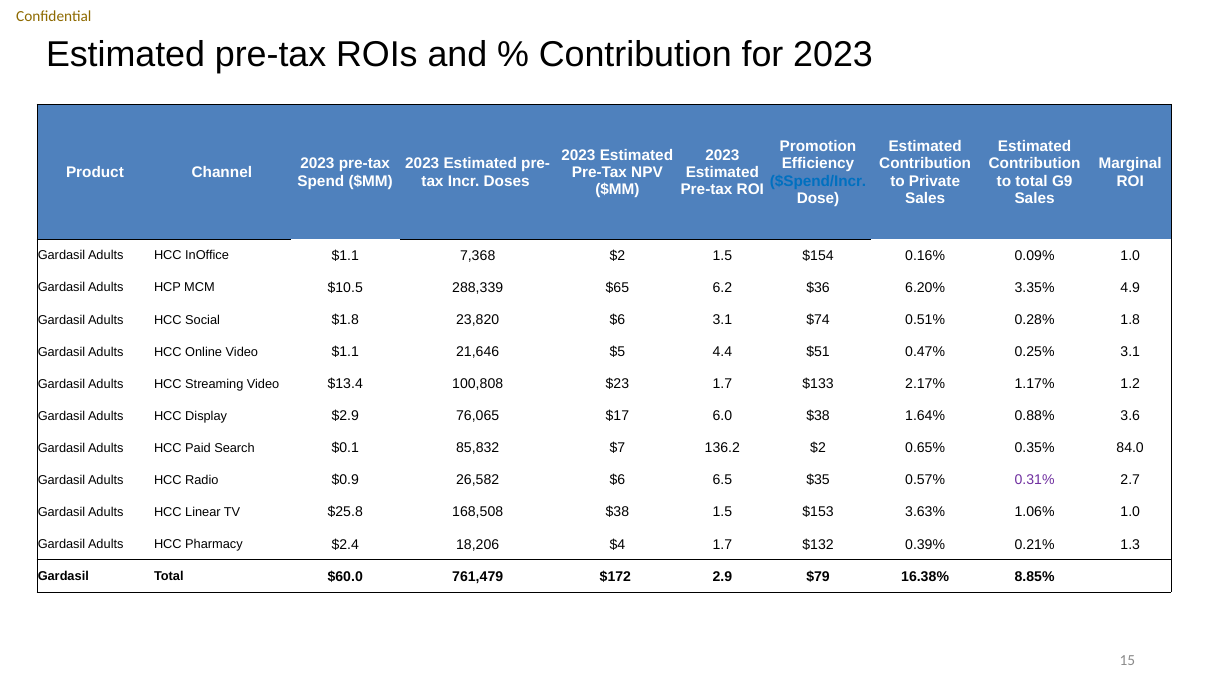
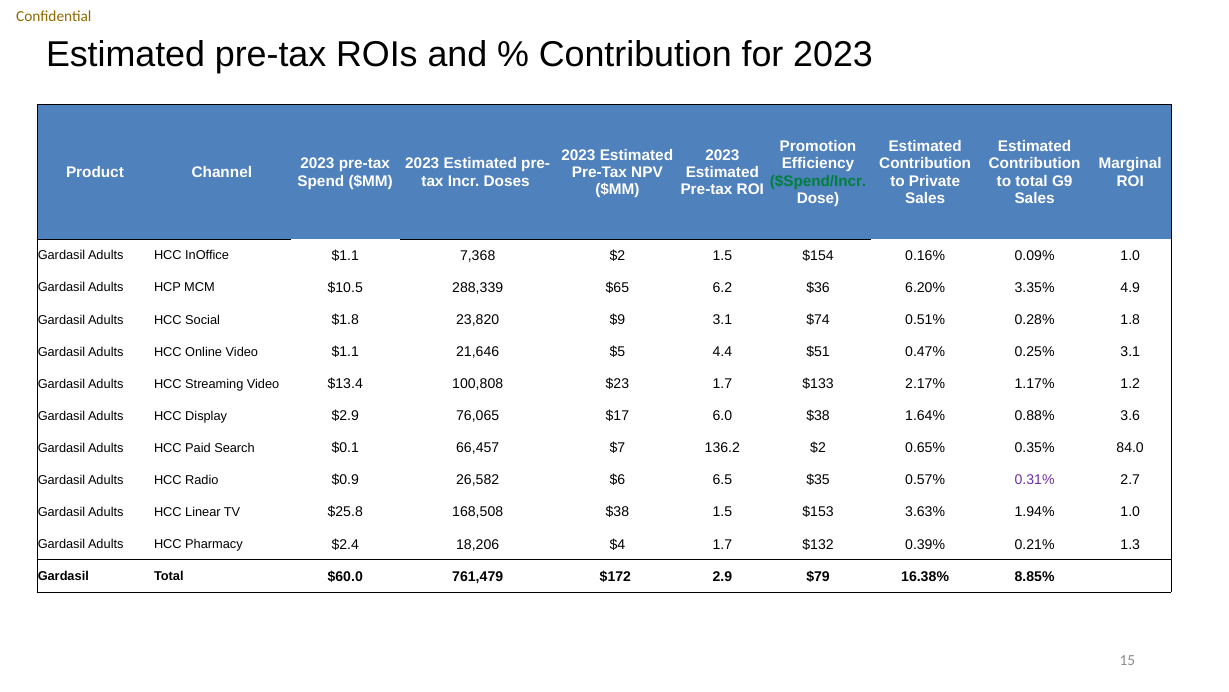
$Spend/Incr colour: blue -> green (818, 181)
23,820 $6: $6 -> $9 (617, 320)
85,832: 85,832 -> 66,457 (478, 448)
1.06%: 1.06% -> 1.94% (1035, 512)
